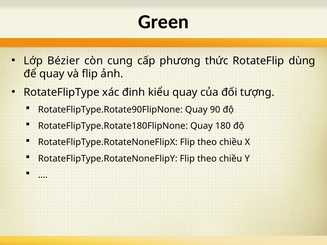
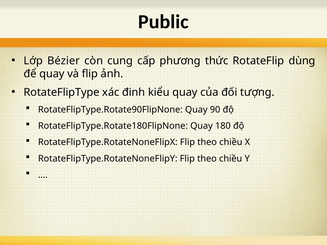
Green: Green -> Public (163, 22)
